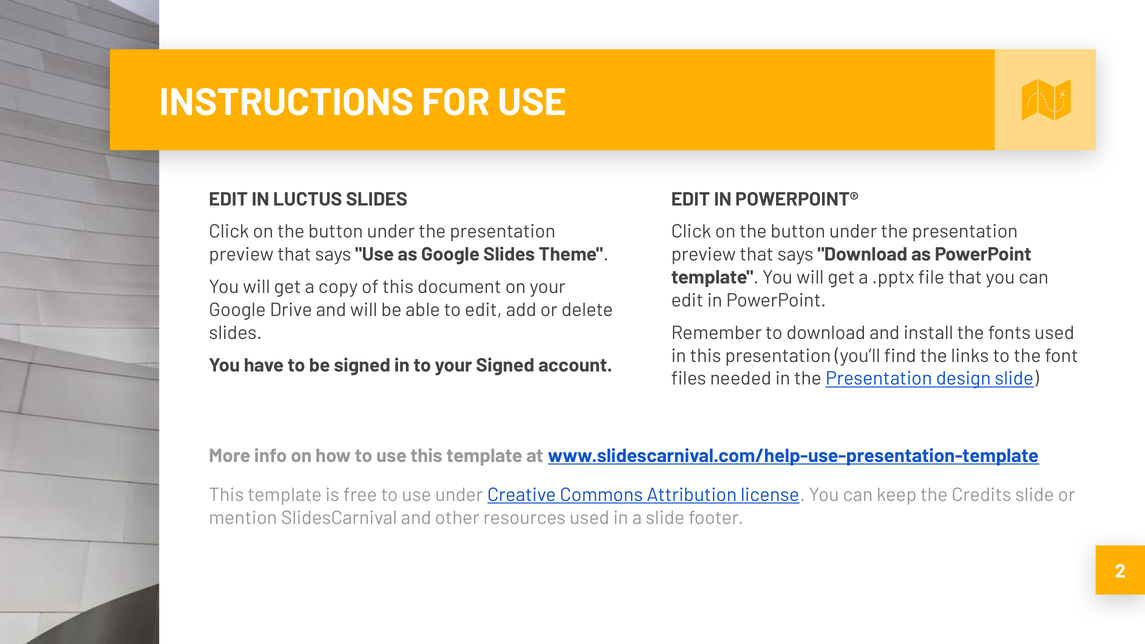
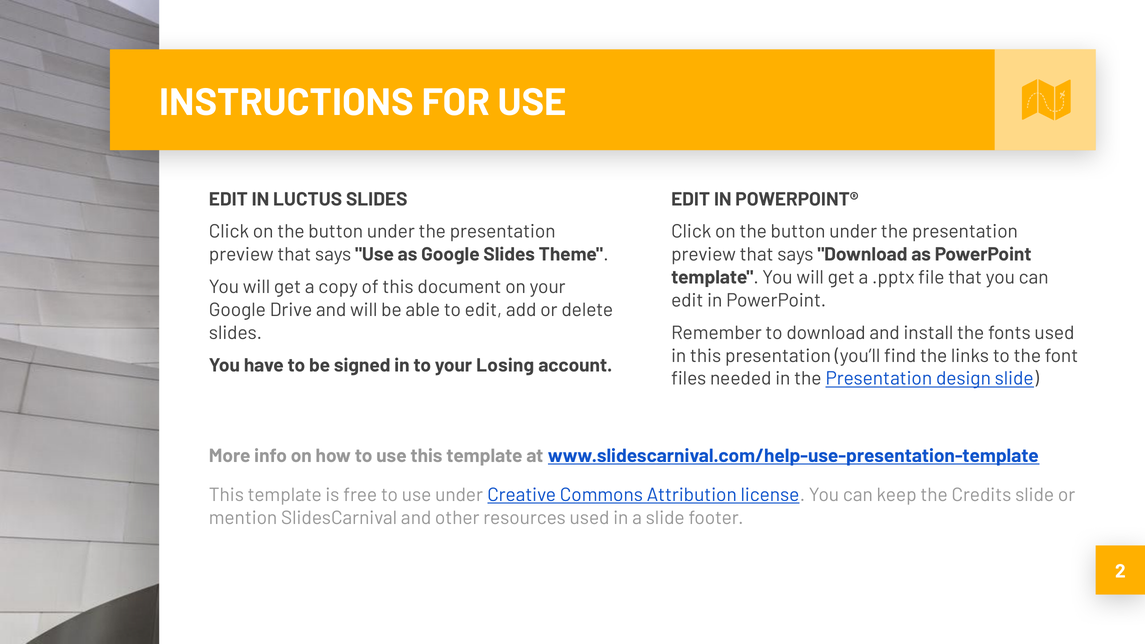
your Signed: Signed -> Losing (505, 365)
